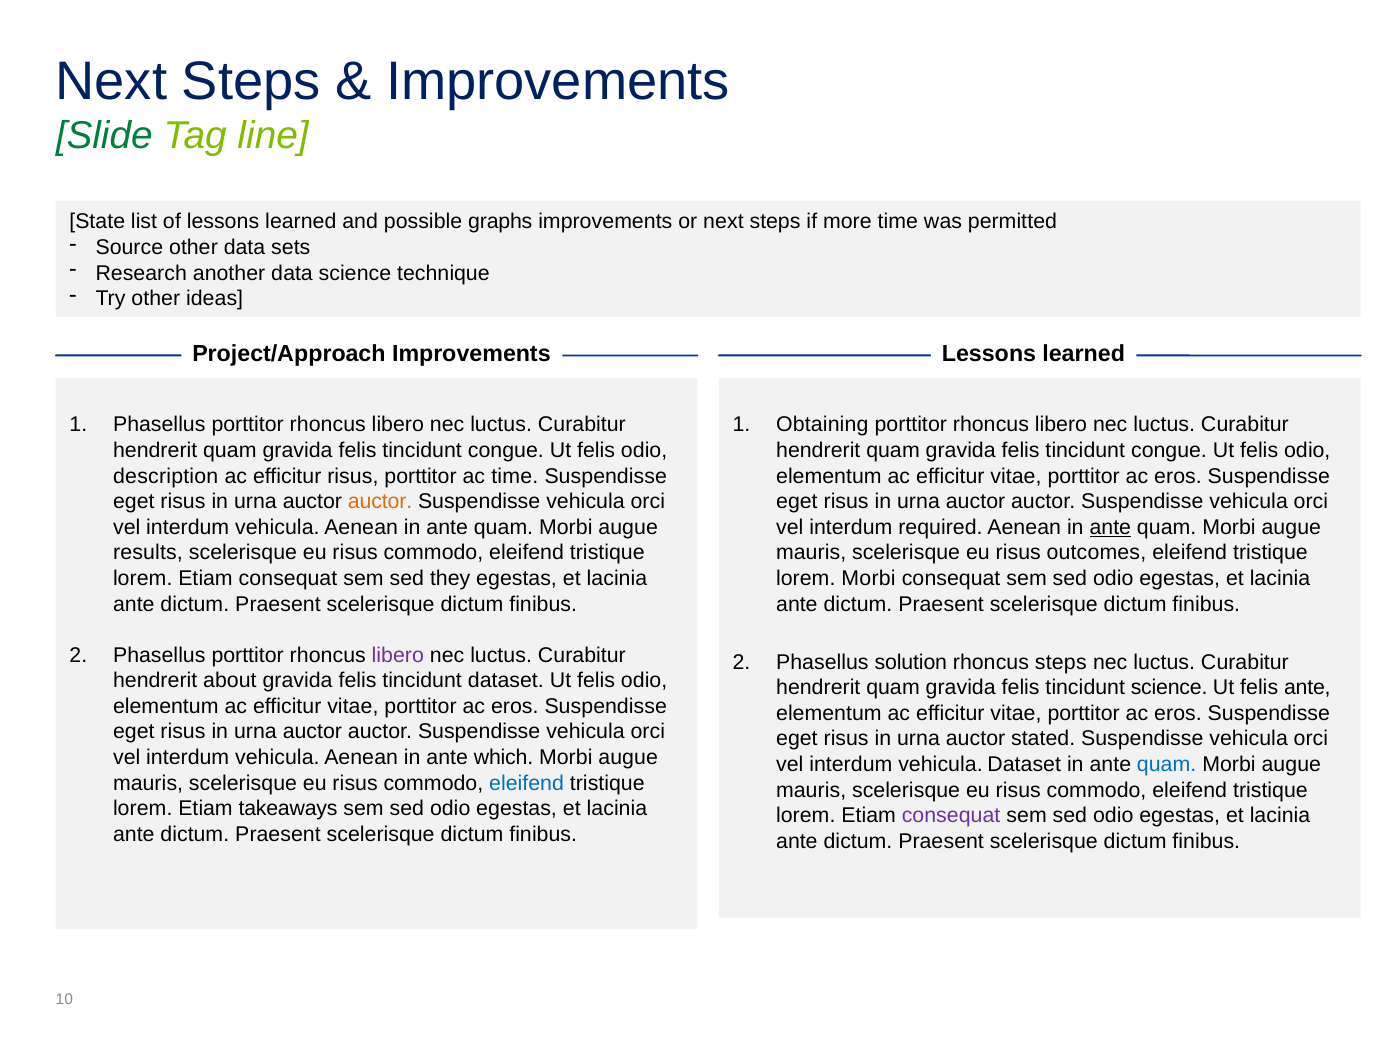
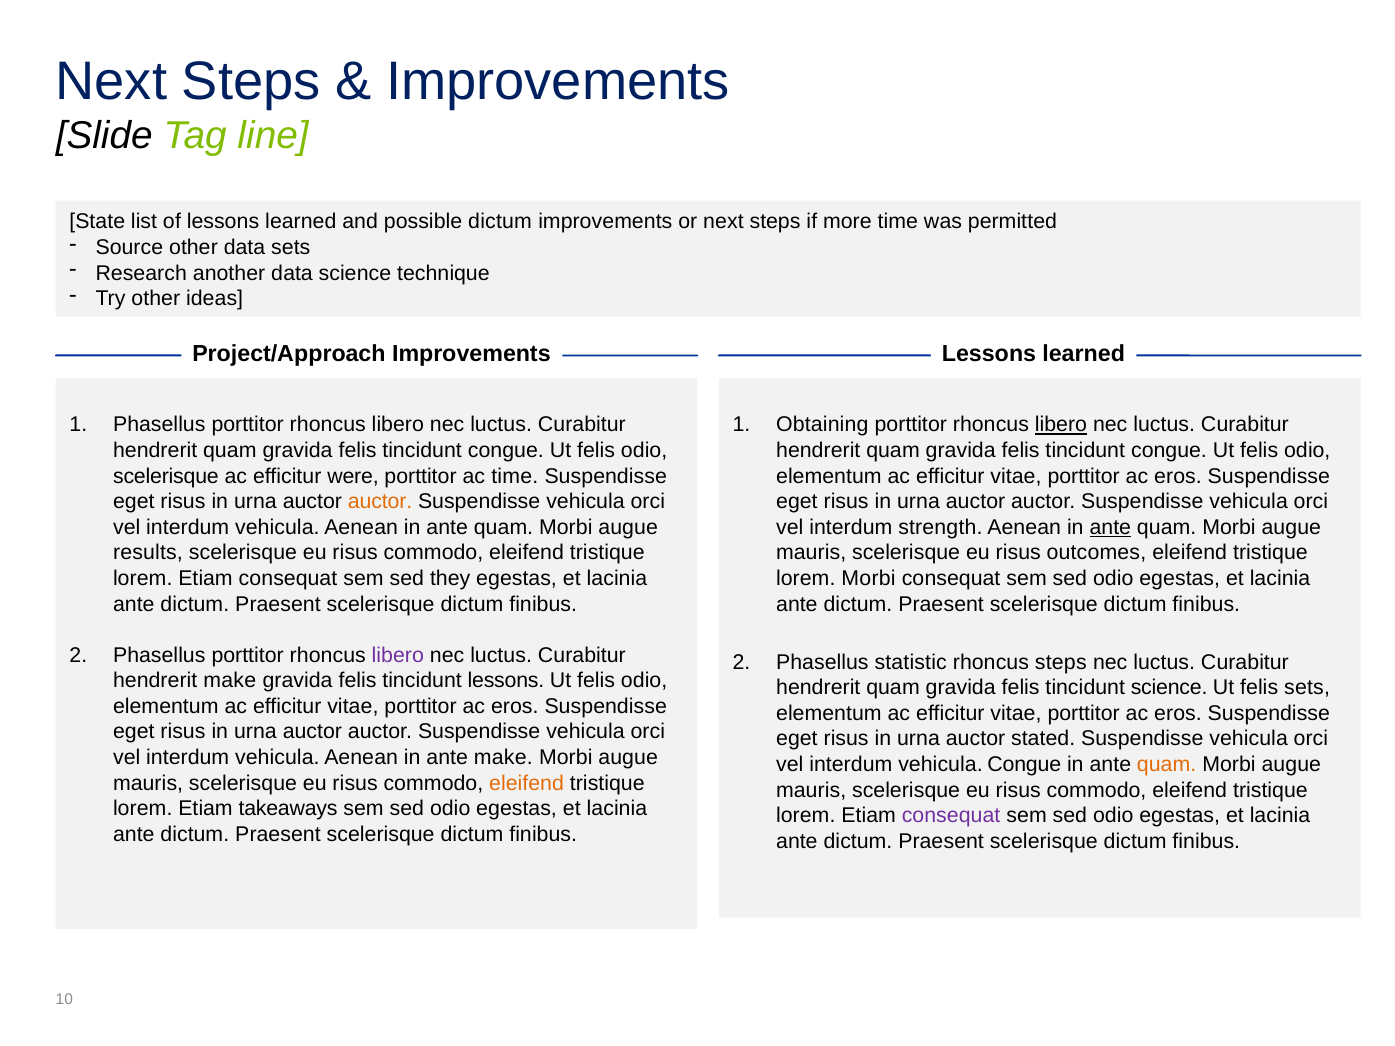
Slide colour: green -> black (104, 136)
possible graphs: graphs -> dictum (500, 222)
libero underline: none -> present (1061, 425)
description: description -> scelerisque (166, 476)
efficitur risus: risus -> were (353, 476)
required: required -> strength (940, 527)
solution: solution -> statistic (911, 662)
hendrerit about: about -> make (230, 681)
tincidunt dataset: dataset -> lessons (506, 681)
felis ante: ante -> sets (1307, 688)
ante which: which -> make (503, 758)
vehicula Dataset: Dataset -> Congue (1024, 765)
quam colour: blue -> orange (1167, 765)
eleifend colour: blue -> orange (527, 783)
